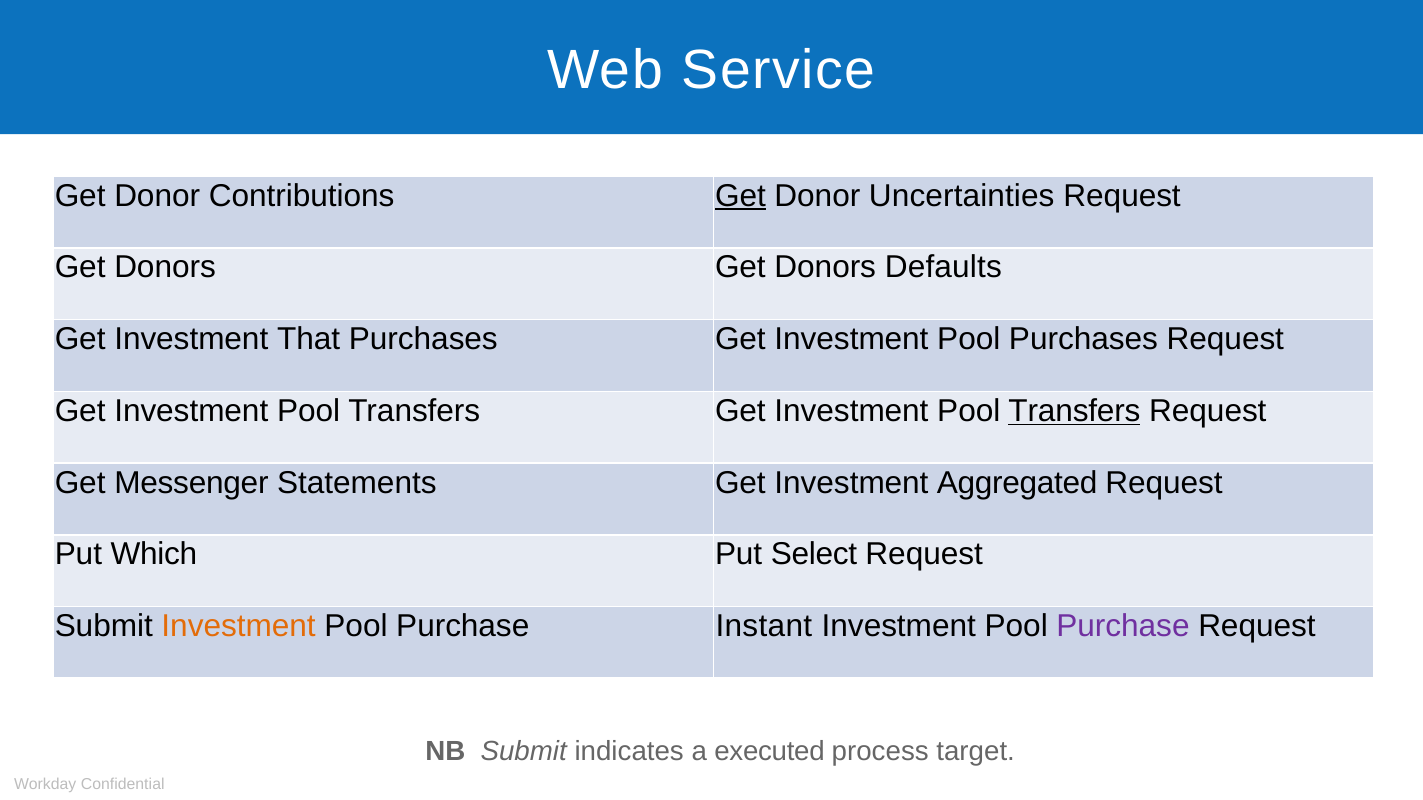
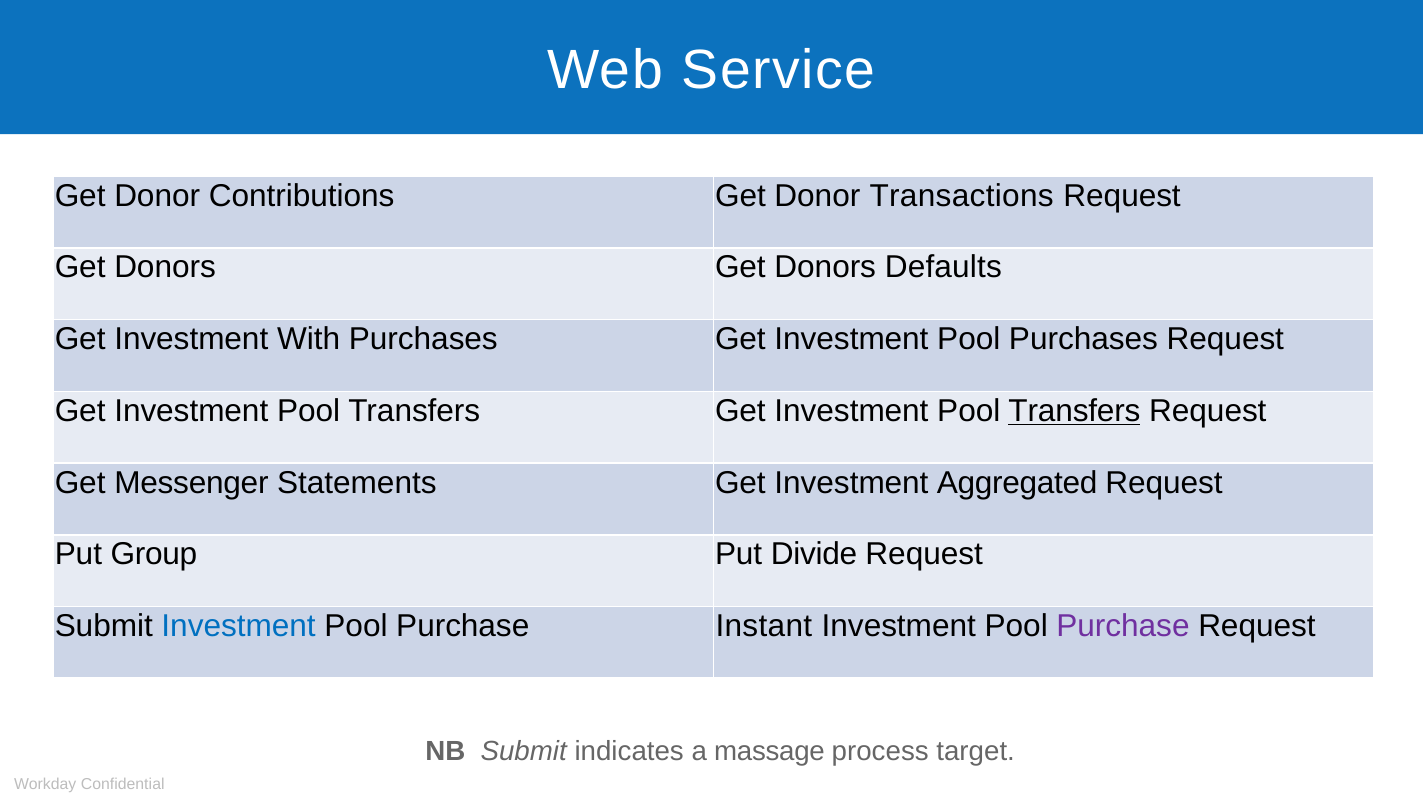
Get underline: present -> none (740, 196)
Uncertainties: Uncertainties -> Transactions (962, 196)
That: That -> With (309, 339)
Which: Which -> Group (154, 555)
Select: Select -> Divide (814, 555)
Investment colour: orange -> blue (239, 626)
executed: executed -> massage (770, 751)
